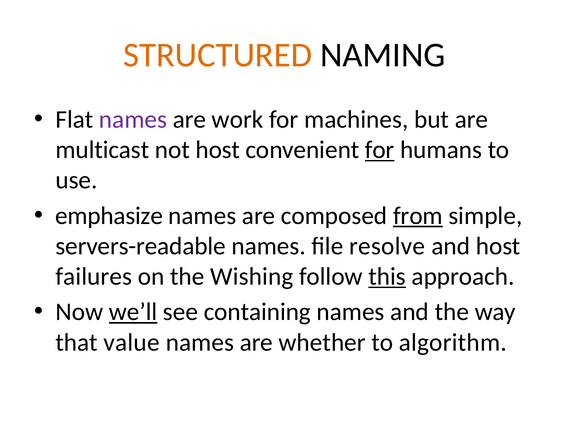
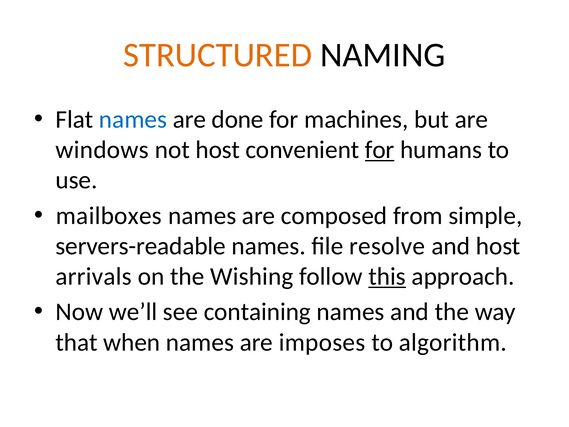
names colour: purple -> blue (133, 119)
work: work -> done (238, 119)
multicast: multicast -> windows (102, 150)
emphasize: emphasize -> mailboxes (109, 216)
from underline: present -> none (418, 216)
failures: failures -> arrivals (94, 276)
we’ll underline: present -> none (133, 312)
value: value -> when (132, 342)
whether: whether -> imposes (322, 342)
